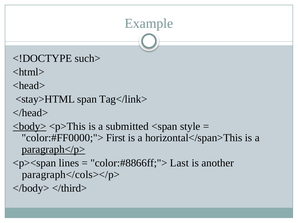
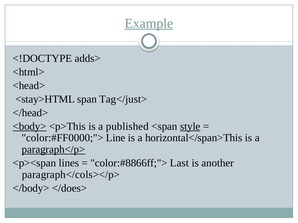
Example underline: none -> present (149, 23)
such>: such> -> adds> (88, 58)
Tag</link>: Tag</link> -> Tag</just> (123, 99)
submitted: submitted -> published (127, 127)
style underline: none -> present (190, 127)
First: First -> Line (116, 138)
</third>: </third> -> </does> (70, 189)
